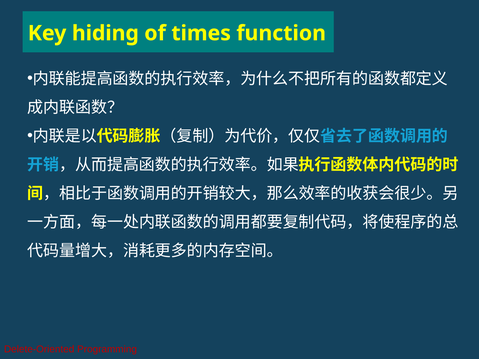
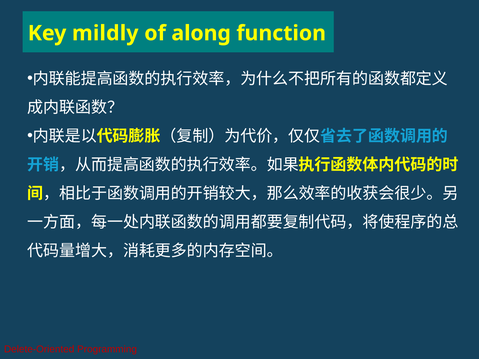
hiding: hiding -> mildly (105, 33)
times: times -> along (201, 33)
